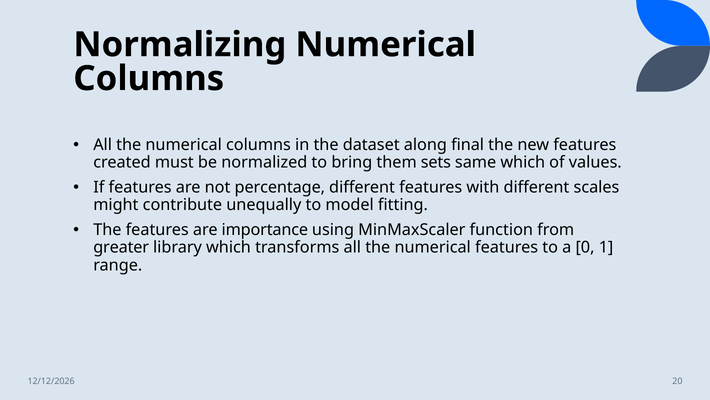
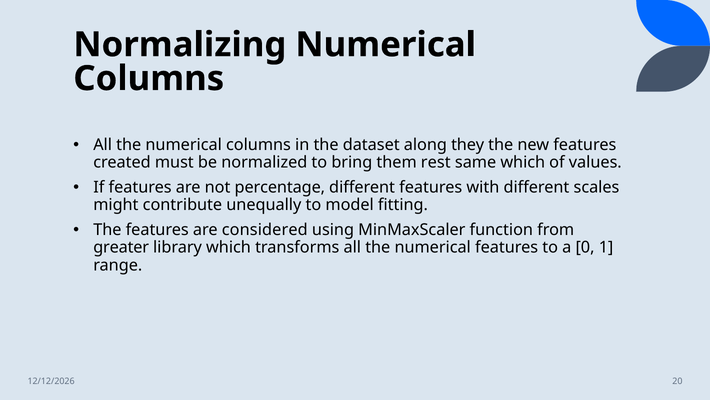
final: final -> they (468, 145)
sets: sets -> rest (436, 162)
importance: importance -> considered (265, 230)
